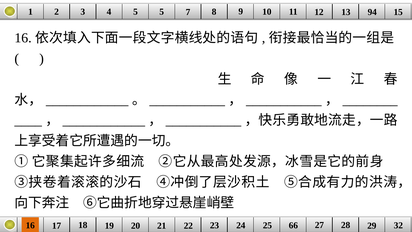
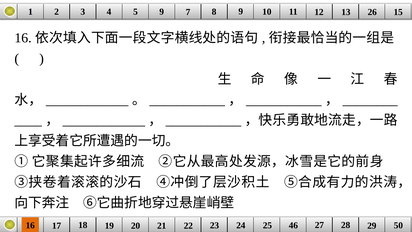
5 5: 5 -> 9 (162, 12)
94: 94 -> 26 (372, 12)
32: 32 -> 50 (398, 225)
66: 66 -> 46 (293, 225)
